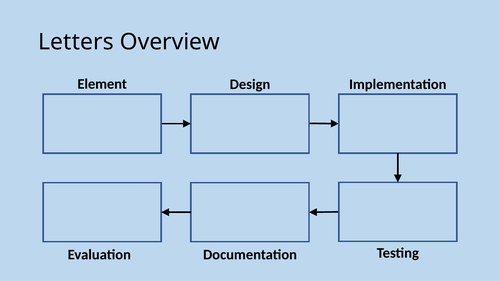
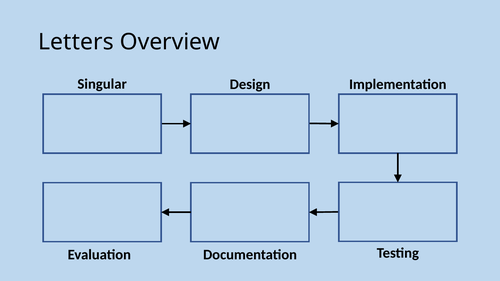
Element: Element -> Singular (102, 84)
